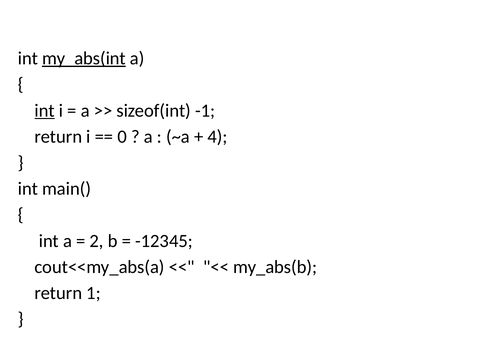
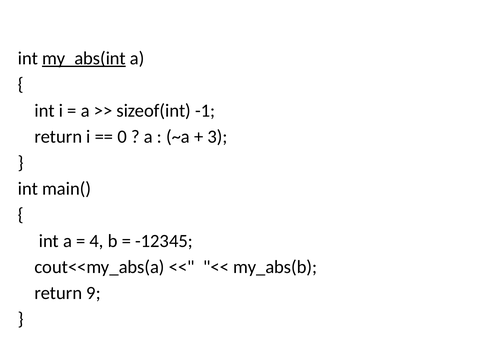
int underline: present -> none (45, 110)
4: 4 -> 3 (217, 136)
2: 2 -> 4 (97, 241)
1: 1 -> 9 (94, 293)
